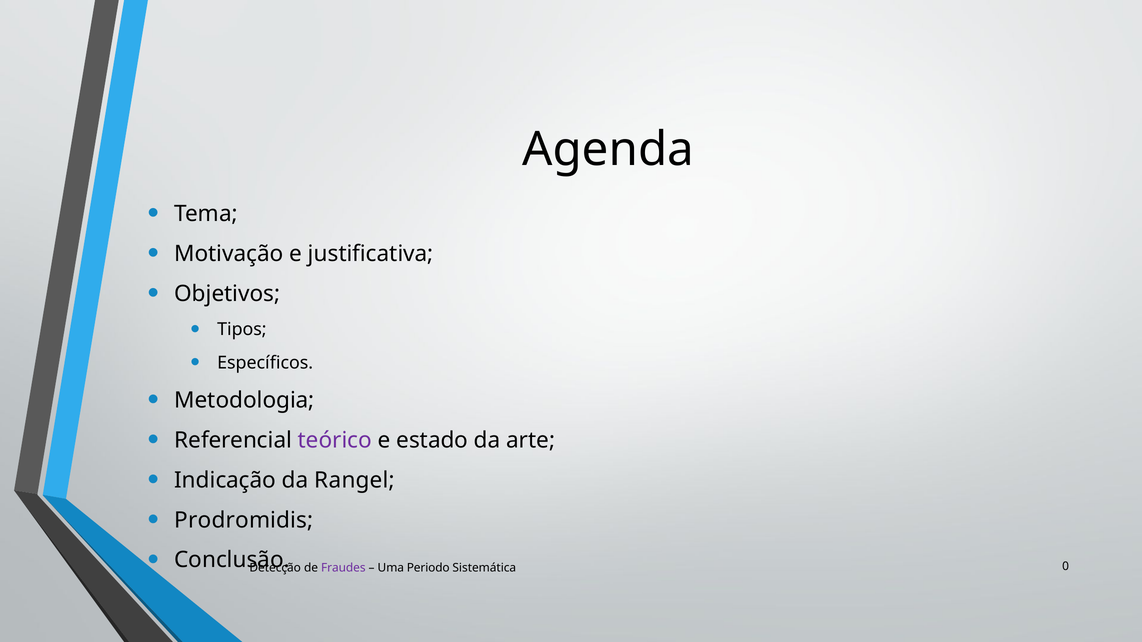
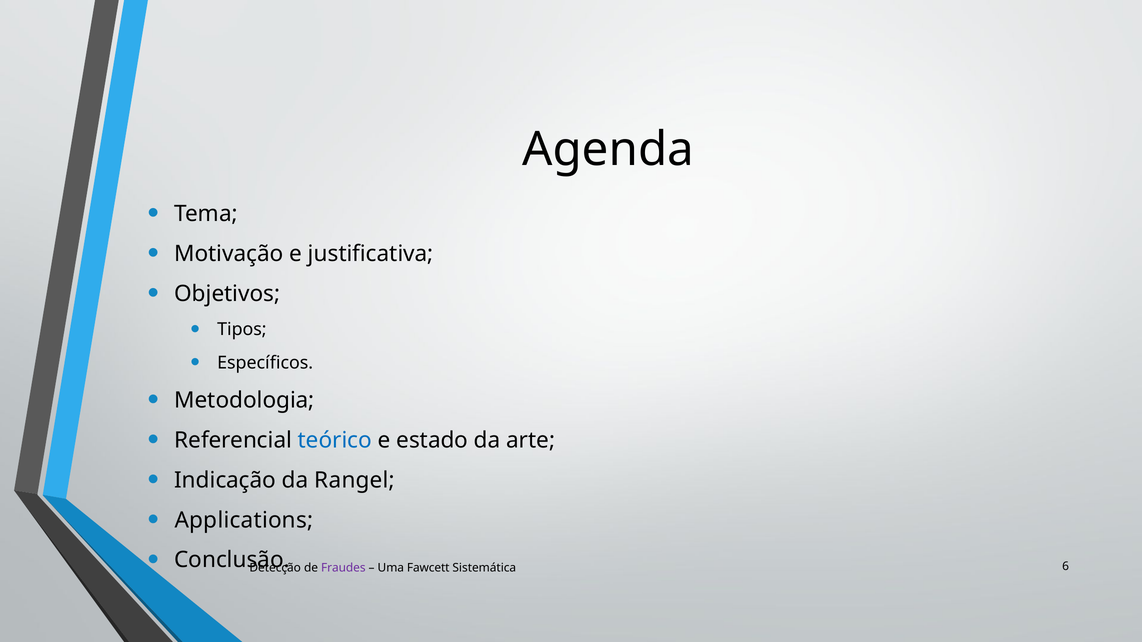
teórico colour: purple -> blue (335, 440)
Prodromidis: Prodromidis -> Applications (244, 520)
Periodo: Periodo -> Fawcett (428, 568)
0: 0 -> 6 (1066, 567)
